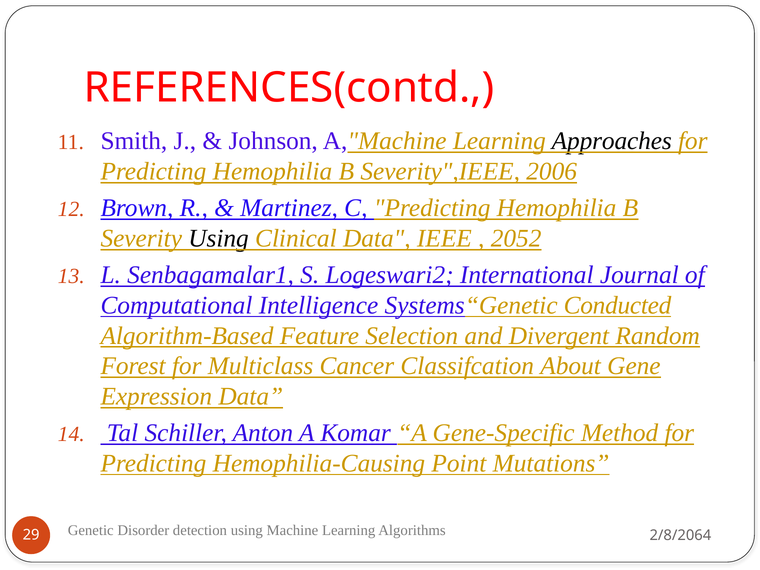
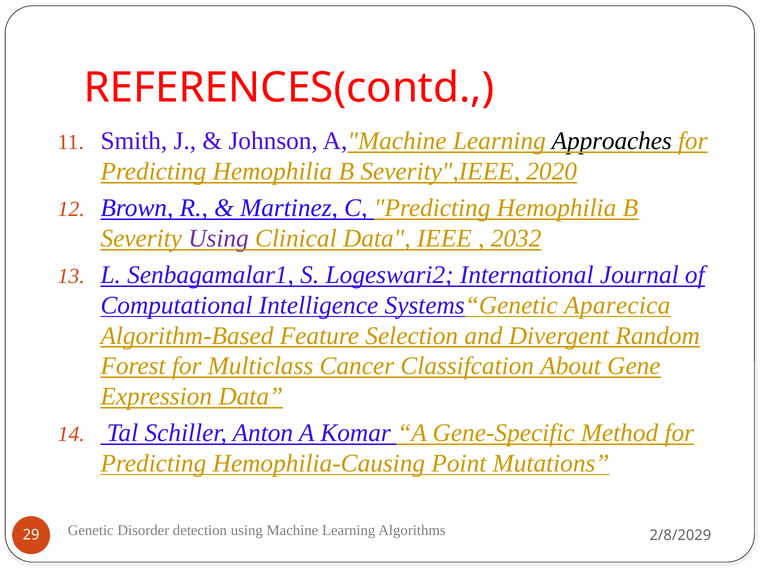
2006: 2006 -> 2020 (552, 172)
Using colour: black -> purple (219, 238)
2052: 2052 -> 2032 (516, 238)
Conducted: Conducted -> Aparecica (617, 305)
2/8/2064: 2/8/2064 -> 2/8/2029 (680, 535)
